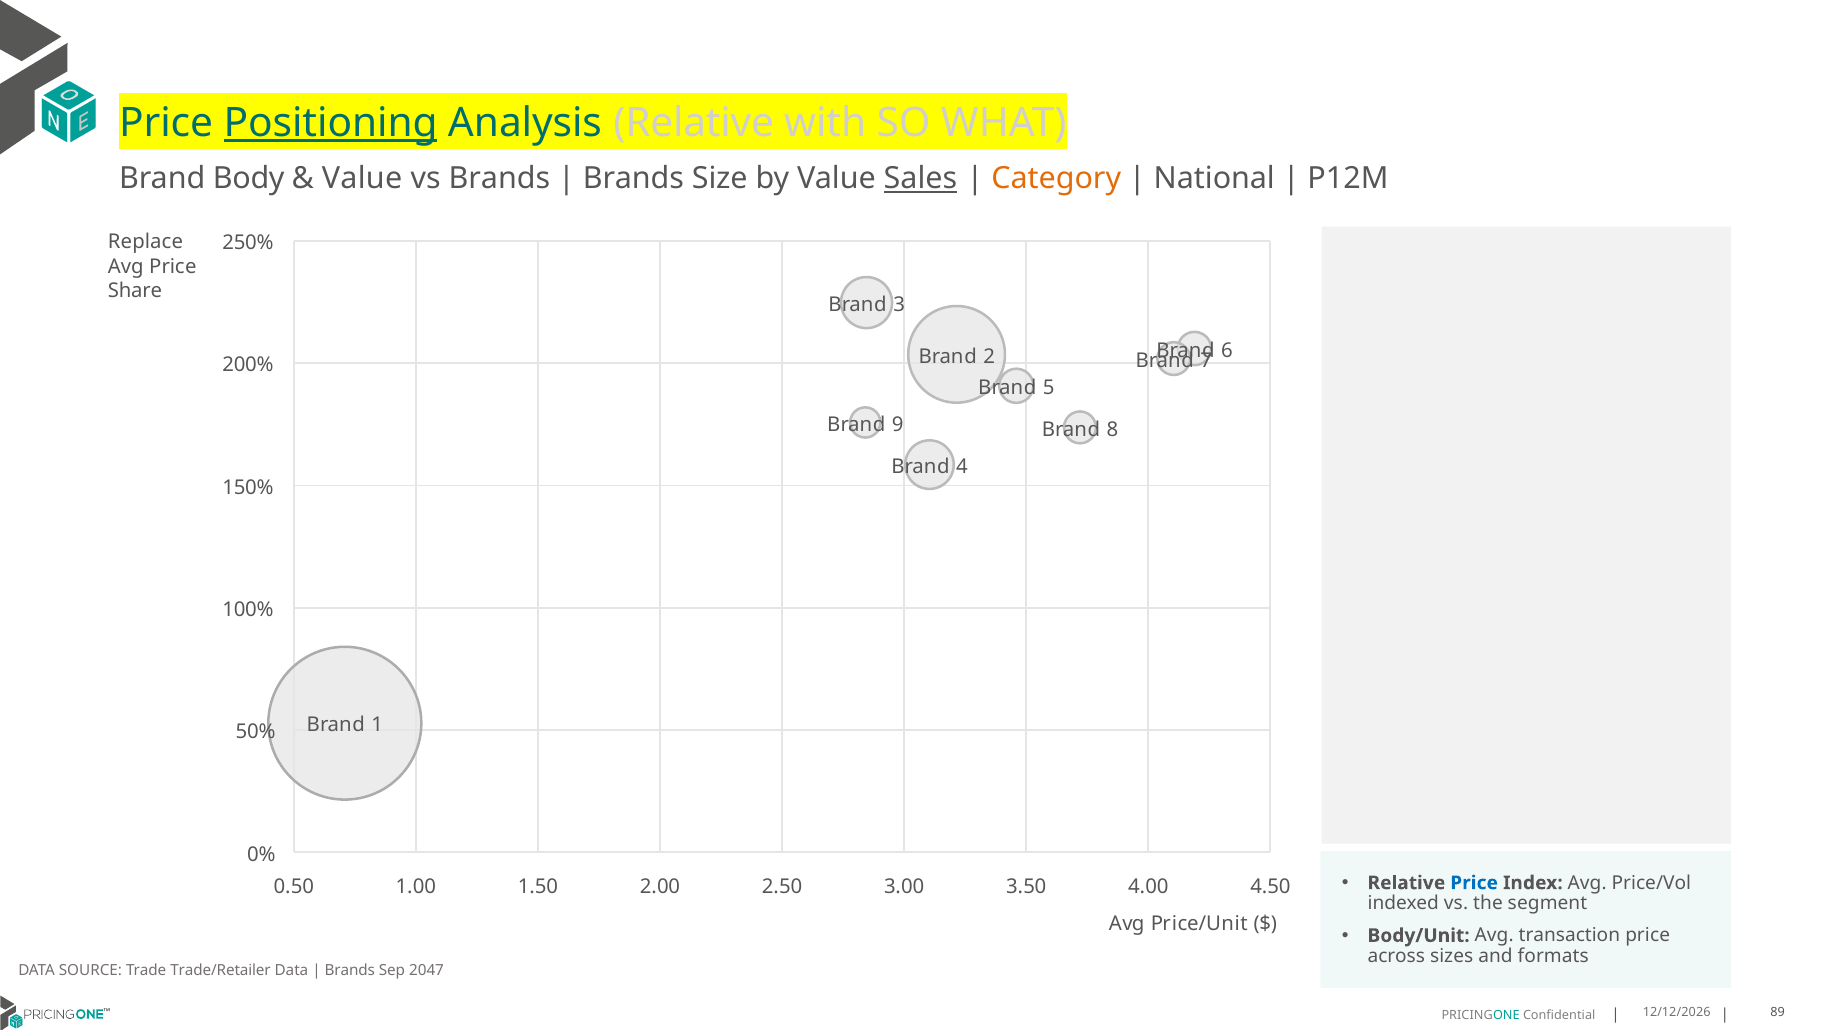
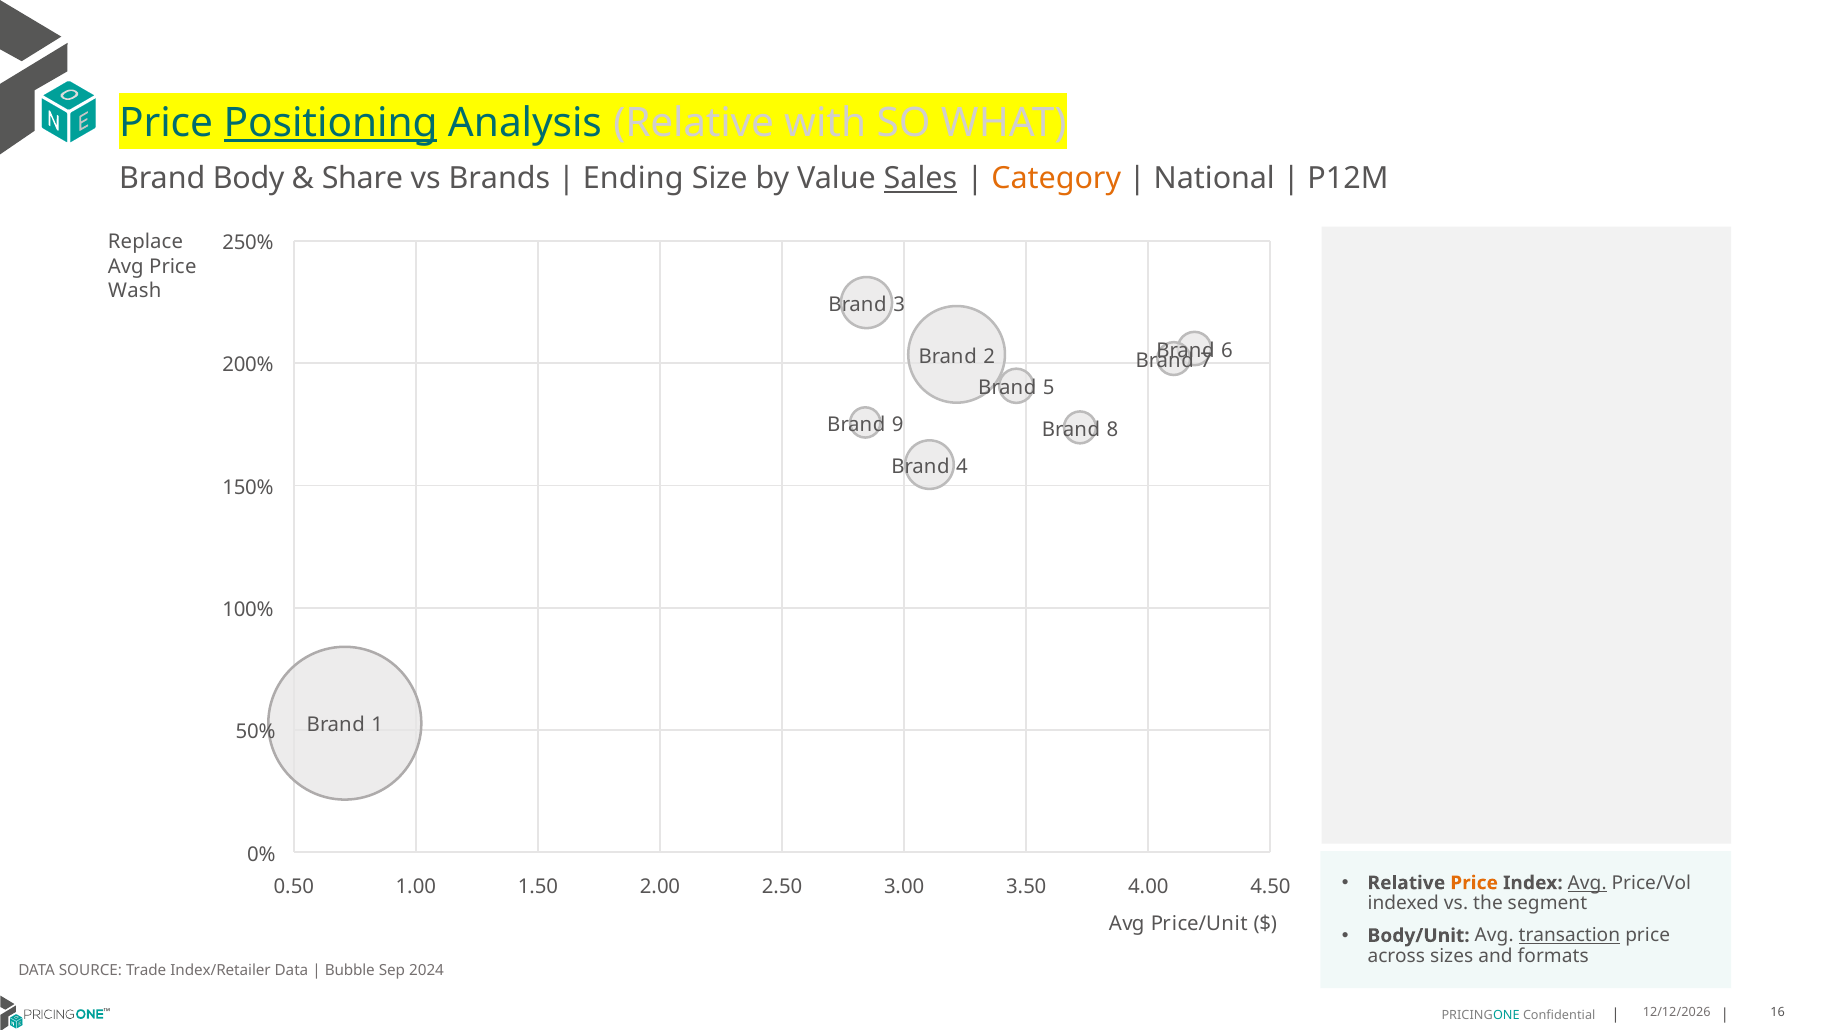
Value: Value -> Share (362, 178)
Brands: Brands -> Ending (633, 178)
Share: Share -> Wash (135, 291)
Price colour: blue -> orange (1474, 882)
Avg underline: none -> present (1587, 882)
transaction underline: none -> present (1569, 935)
Trade/Retailer: Trade/Retailer -> Index/Retailer (221, 970)
Brands: Brands -> Bubble (350, 970)
2047: 2047 -> 2024 (427, 970)
89: 89 -> 16 (1778, 1012)
